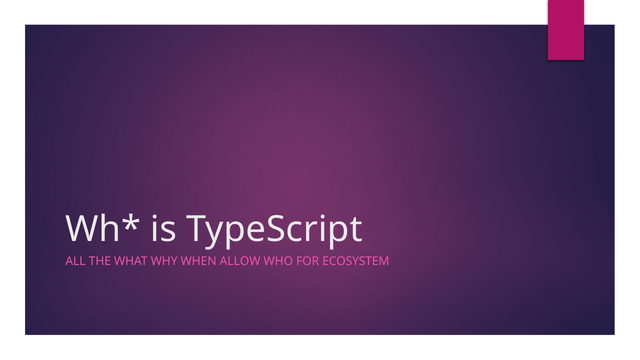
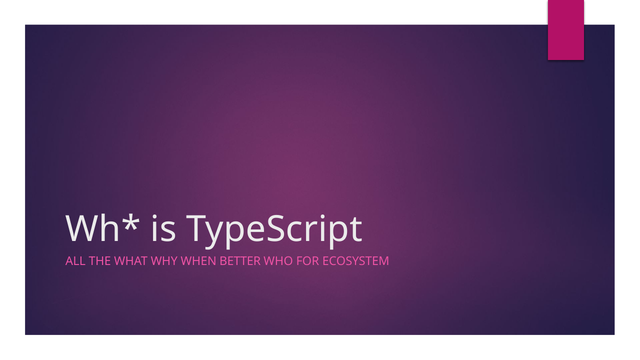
ALLOW: ALLOW -> BETTER (240, 261)
